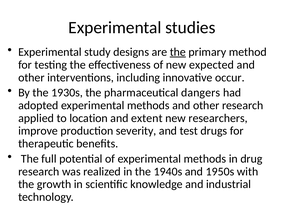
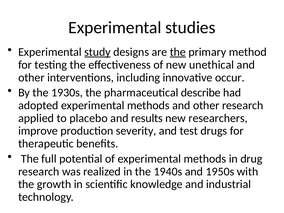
study underline: none -> present (97, 52)
expected: expected -> unethical (212, 65)
dangers: dangers -> describe (201, 93)
location: location -> placebo (89, 118)
extent: extent -> results (147, 118)
